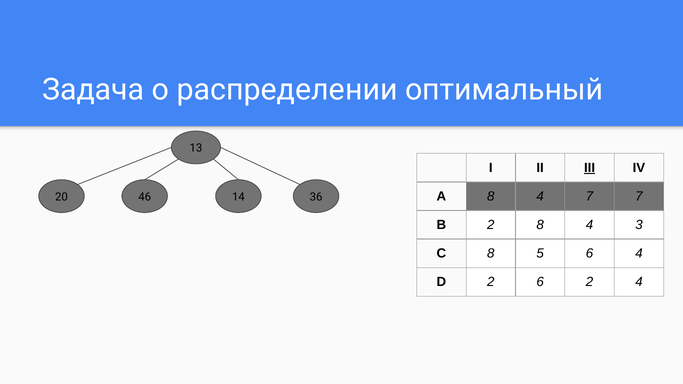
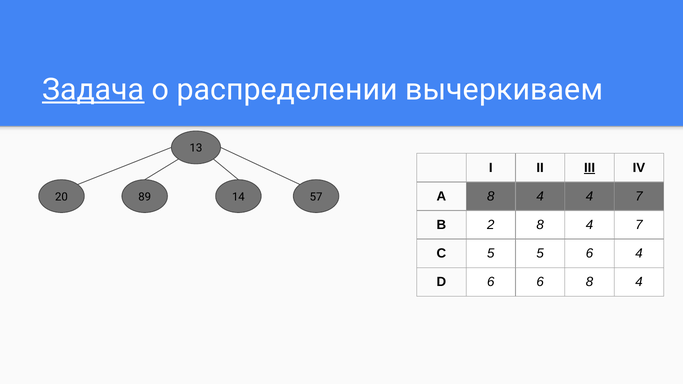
Задача underline: none -> present (93, 90)
оптимальный: оптимальный -> вычеркиваем (504, 90)
4 7: 7 -> 4 (590, 197)
46: 46 -> 89 (145, 197)
36: 36 -> 57 (316, 197)
8 4 3: 3 -> 7 (639, 225)
C 8: 8 -> 5 (491, 254)
D 2: 2 -> 6 (491, 282)
6 2: 2 -> 8 (590, 282)
